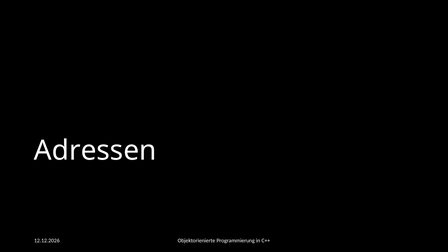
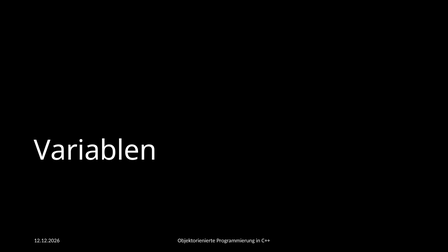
Adressen: Adressen -> Variablen (95, 151)
